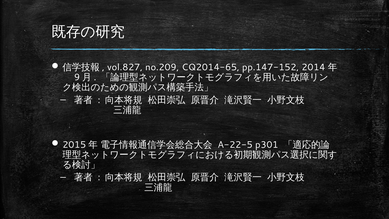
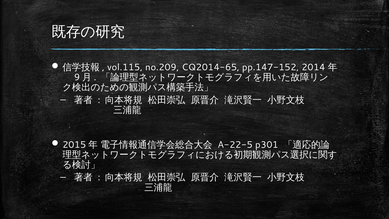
vol.827: vol.827 -> vol.115 (125, 67)
